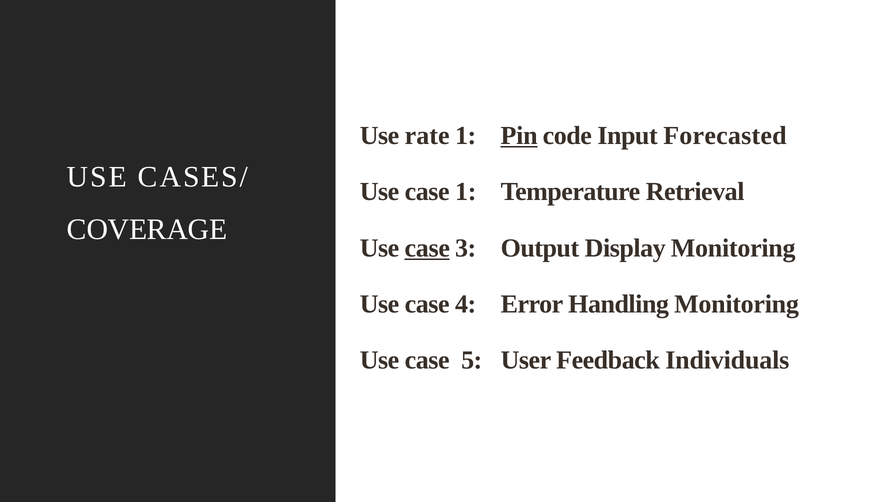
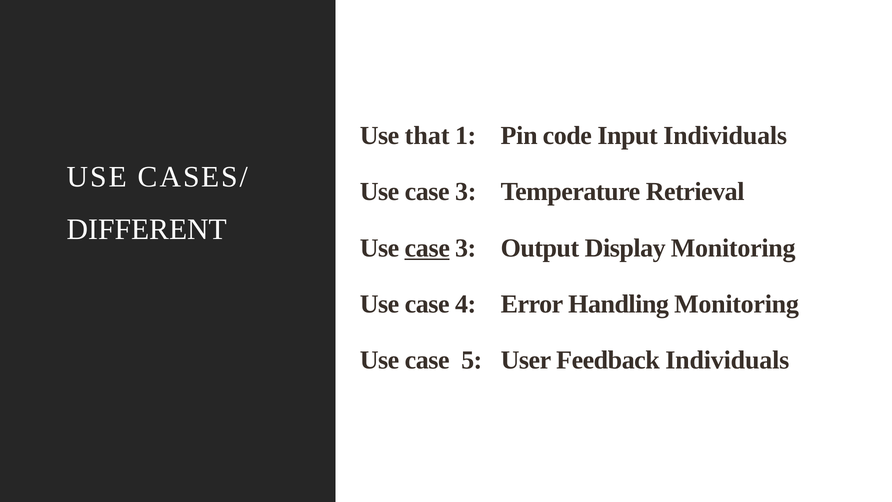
rate: rate -> that (427, 136)
Pin underline: present -> none (519, 136)
Input Forecasted: Forecasted -> Individuals (725, 136)
1: 1 -> 3 (466, 192)
COVERAGE: COVERAGE -> DIFFERENT (147, 229)
